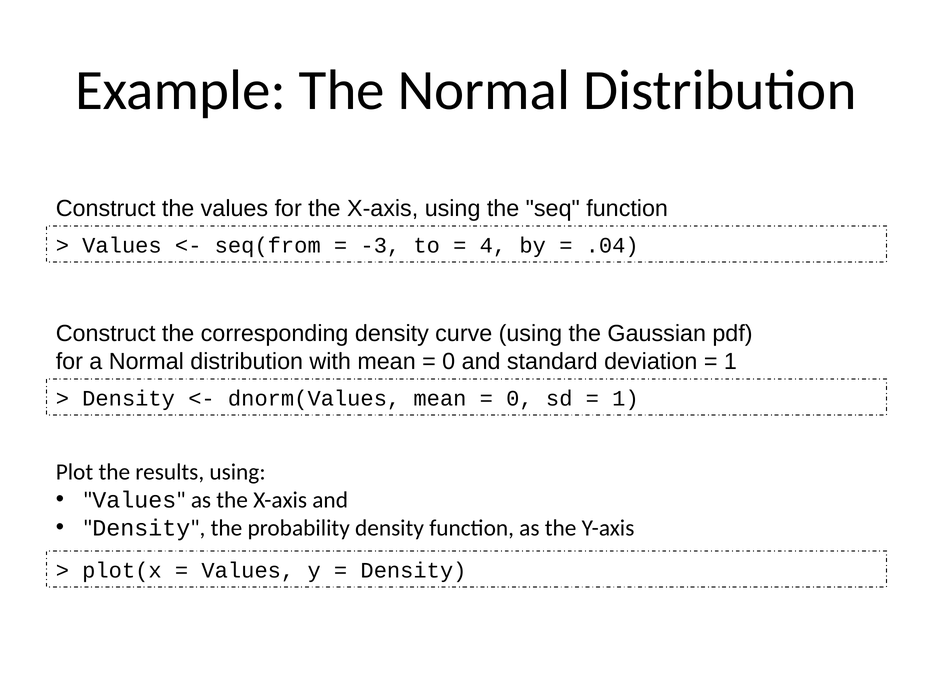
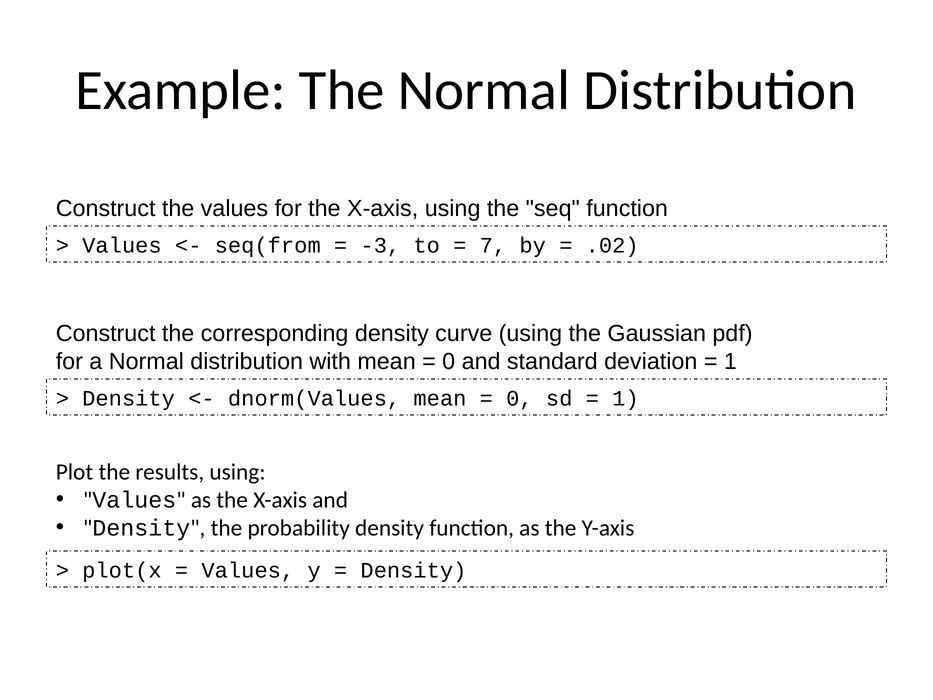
4: 4 -> 7 (493, 245)
.04: .04 -> .02 (612, 245)
